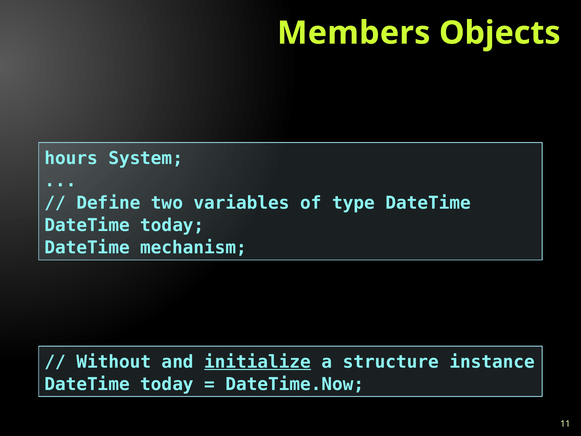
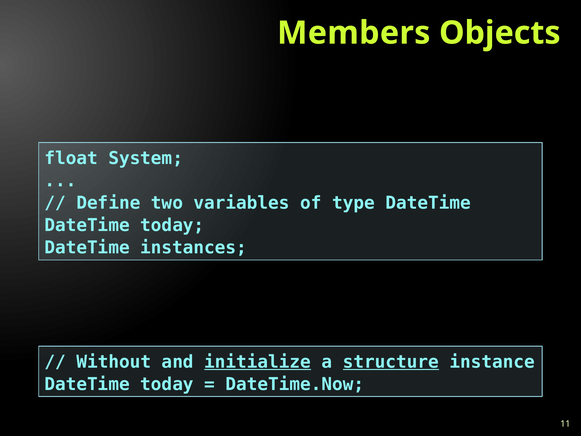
hours: hours -> float (71, 158)
DateTime mechanism: mechanism -> instances (194, 248)
structure underline: none -> present (391, 362)
